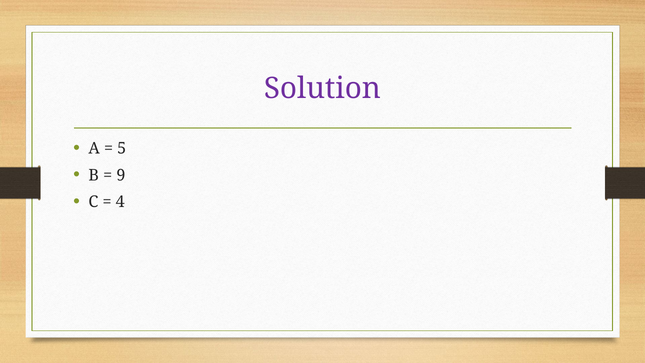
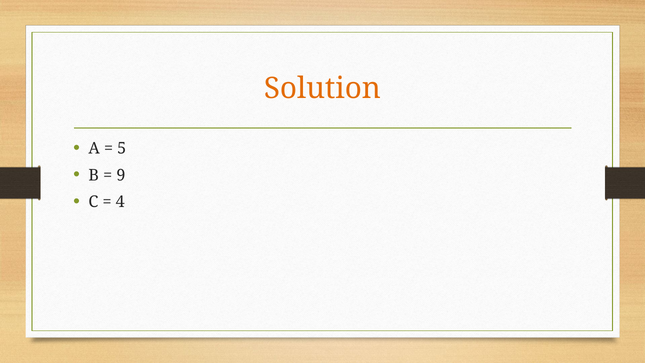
Solution colour: purple -> orange (322, 88)
